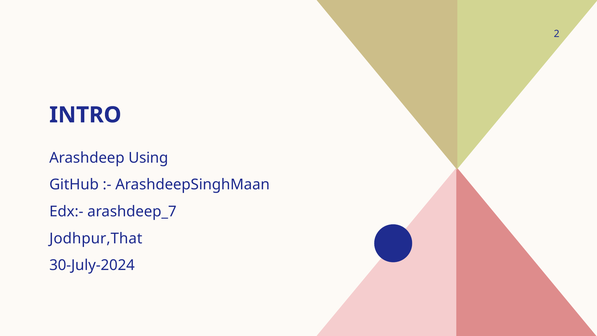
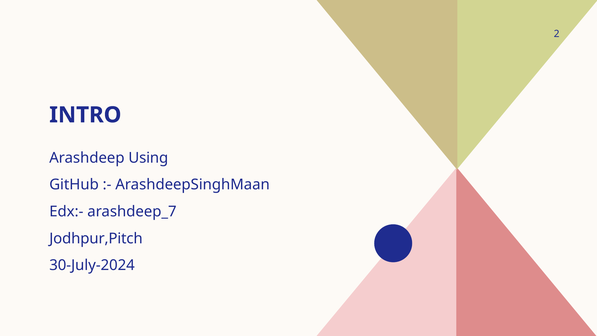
Jodhpur,That: Jodhpur,That -> Jodhpur,Pitch (96, 238)
